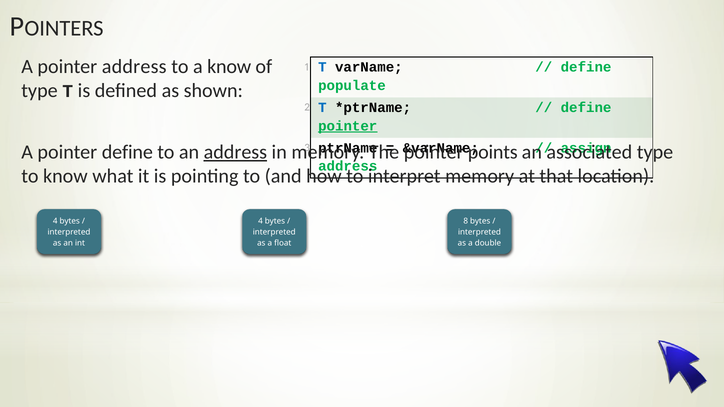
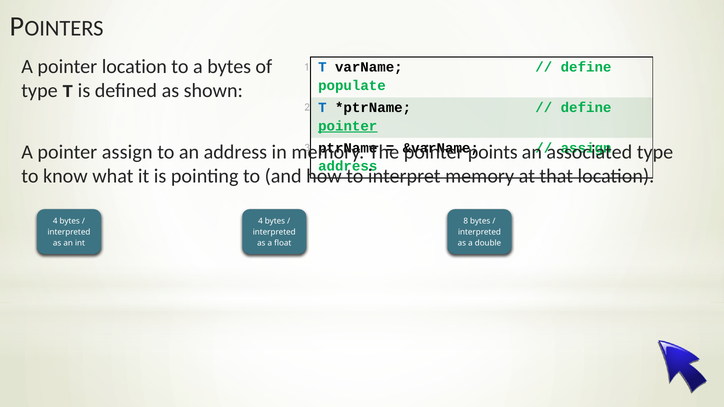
pointer address: address -> location (134, 67)
a know: know -> bytes (229, 67)
pointer define: define -> assign (127, 152)
address underline: present -> none (235, 152)
